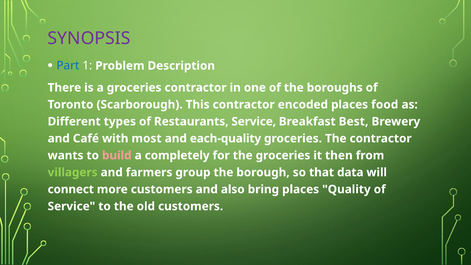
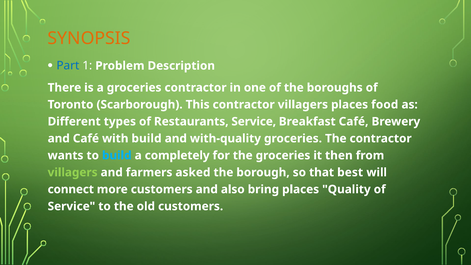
SYNOPSIS colour: purple -> orange (89, 38)
contractor encoded: encoded -> villagers (303, 105)
Breakfast Best: Best -> Café (354, 122)
with most: most -> build (147, 138)
each-quality: each-quality -> with-quality (225, 138)
build colour: pink -> light blue (117, 155)
group: group -> asked (193, 172)
data: data -> best (350, 172)
